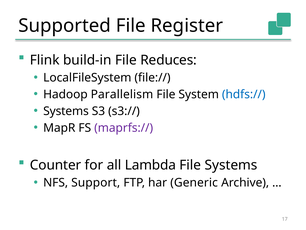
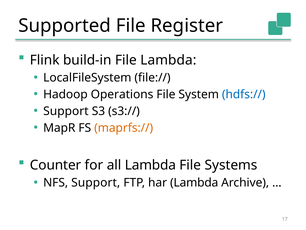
File Reduces: Reduces -> Lambda (168, 60)
Parallelism: Parallelism -> Operations (122, 94)
Systems: Systems -> Support (66, 111)
maprfs:// colour: purple -> orange (124, 128)
har Generic: Generic -> Lambda (194, 182)
